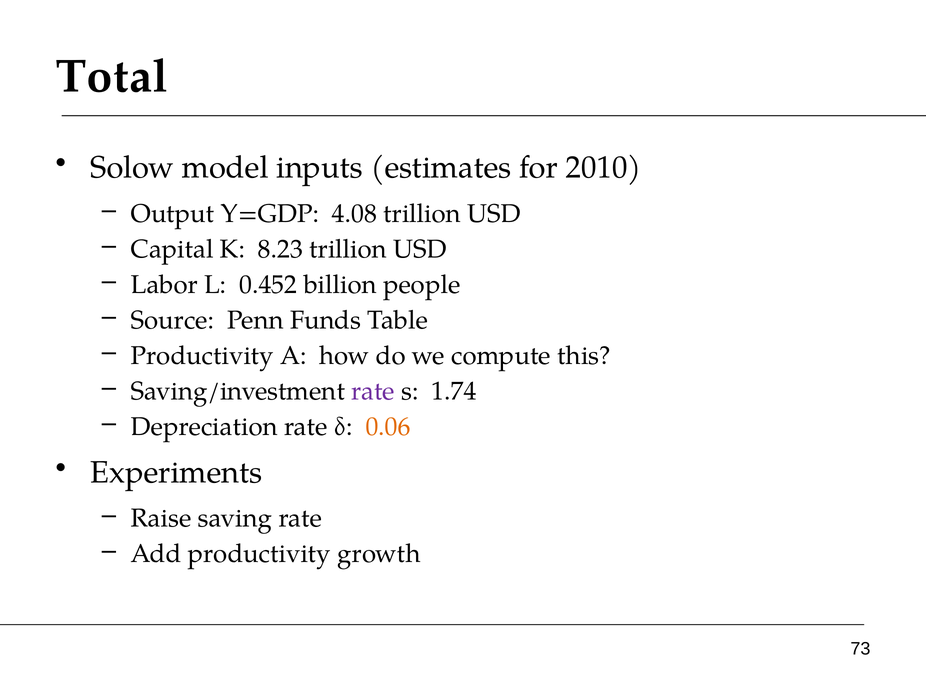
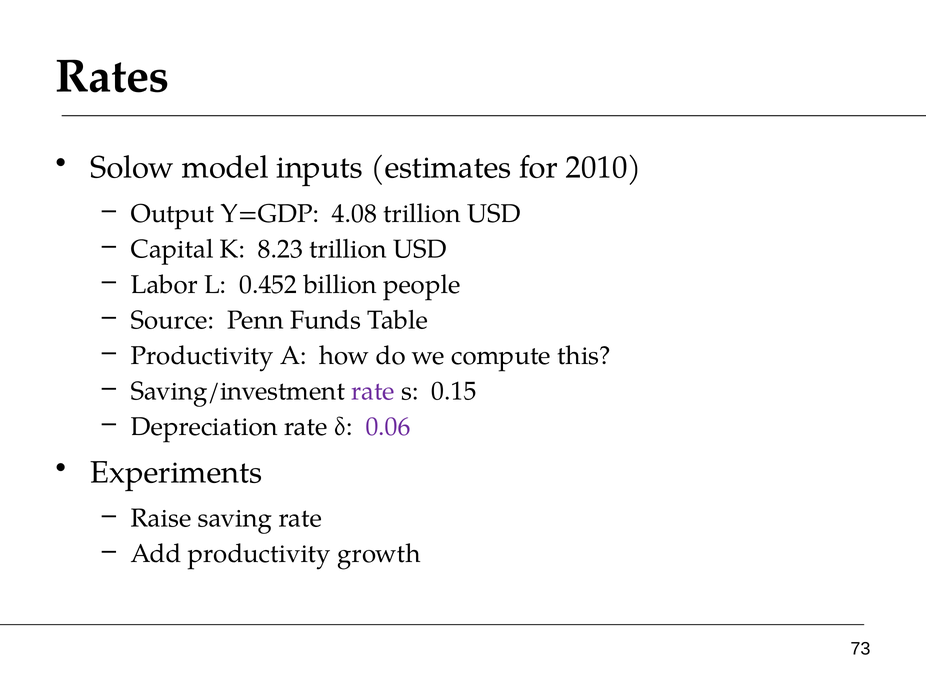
Total: Total -> Rates (112, 77)
1.74: 1.74 -> 0.15 (454, 391)
0.06 colour: orange -> purple (388, 427)
